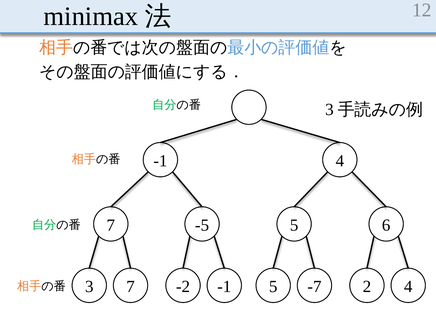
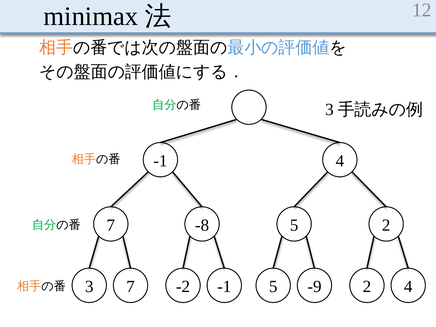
-5: -5 -> -8 (202, 225)
5 6: 6 -> 2 (386, 225)
-7: -7 -> -9 (314, 287)
